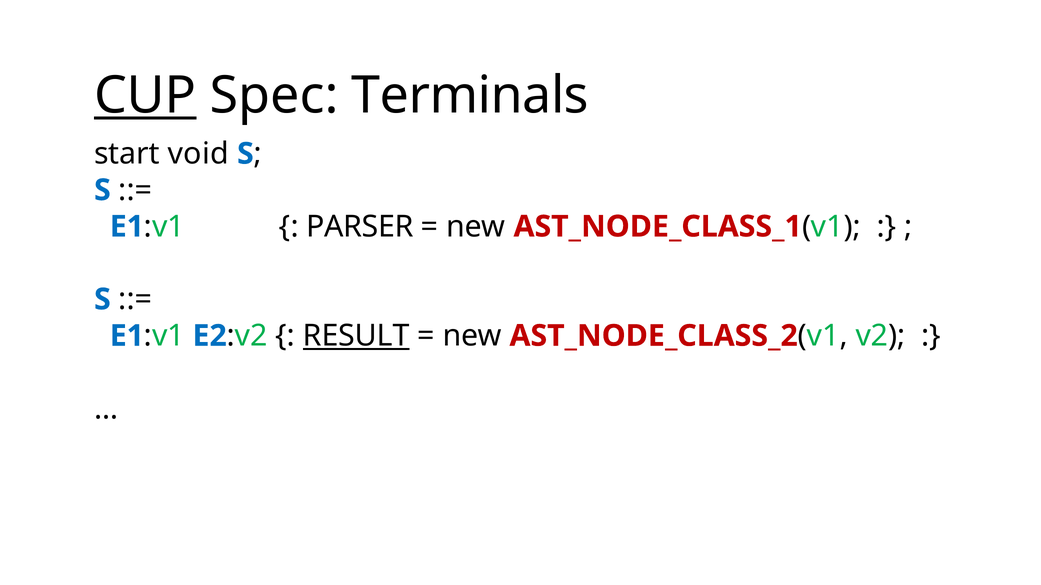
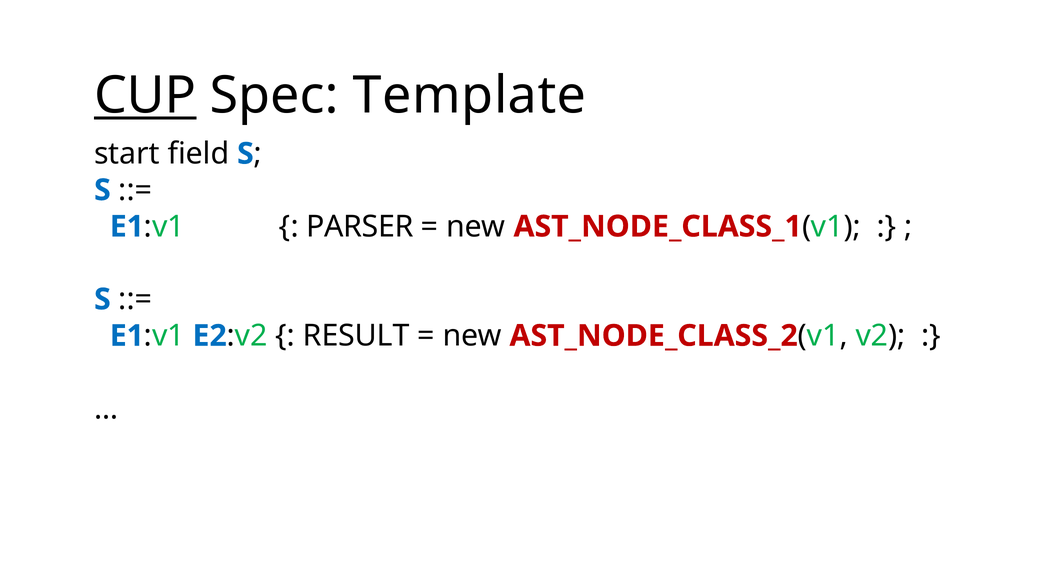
Terminals: Terminals -> Template (470, 96)
void: void -> field (198, 154)
RESULT underline: present -> none (356, 336)
